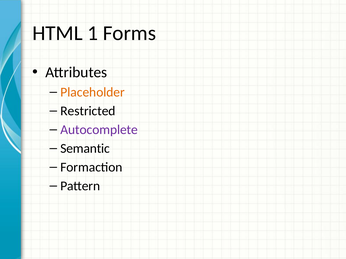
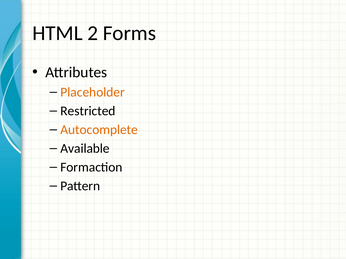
1: 1 -> 2 (93, 33)
Autocomplete colour: purple -> orange (99, 130)
Semantic: Semantic -> Available (85, 149)
